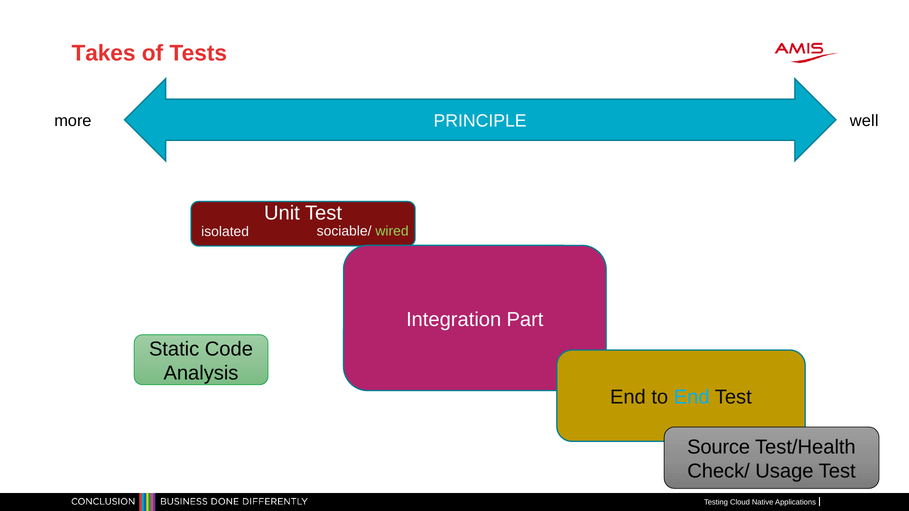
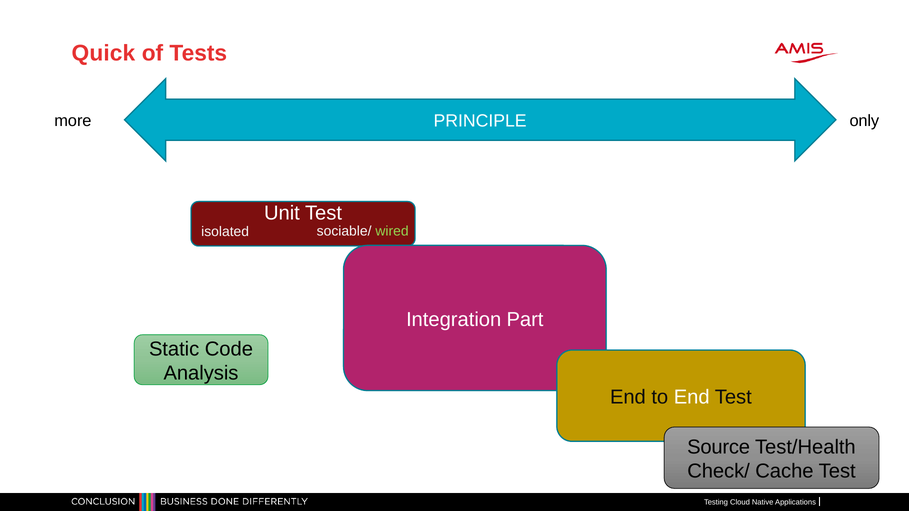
Takes: Takes -> Quick (103, 53)
well: well -> only (864, 121)
End colour: light blue -> white (692, 397)
Usage: Usage -> Cache (784, 472)
